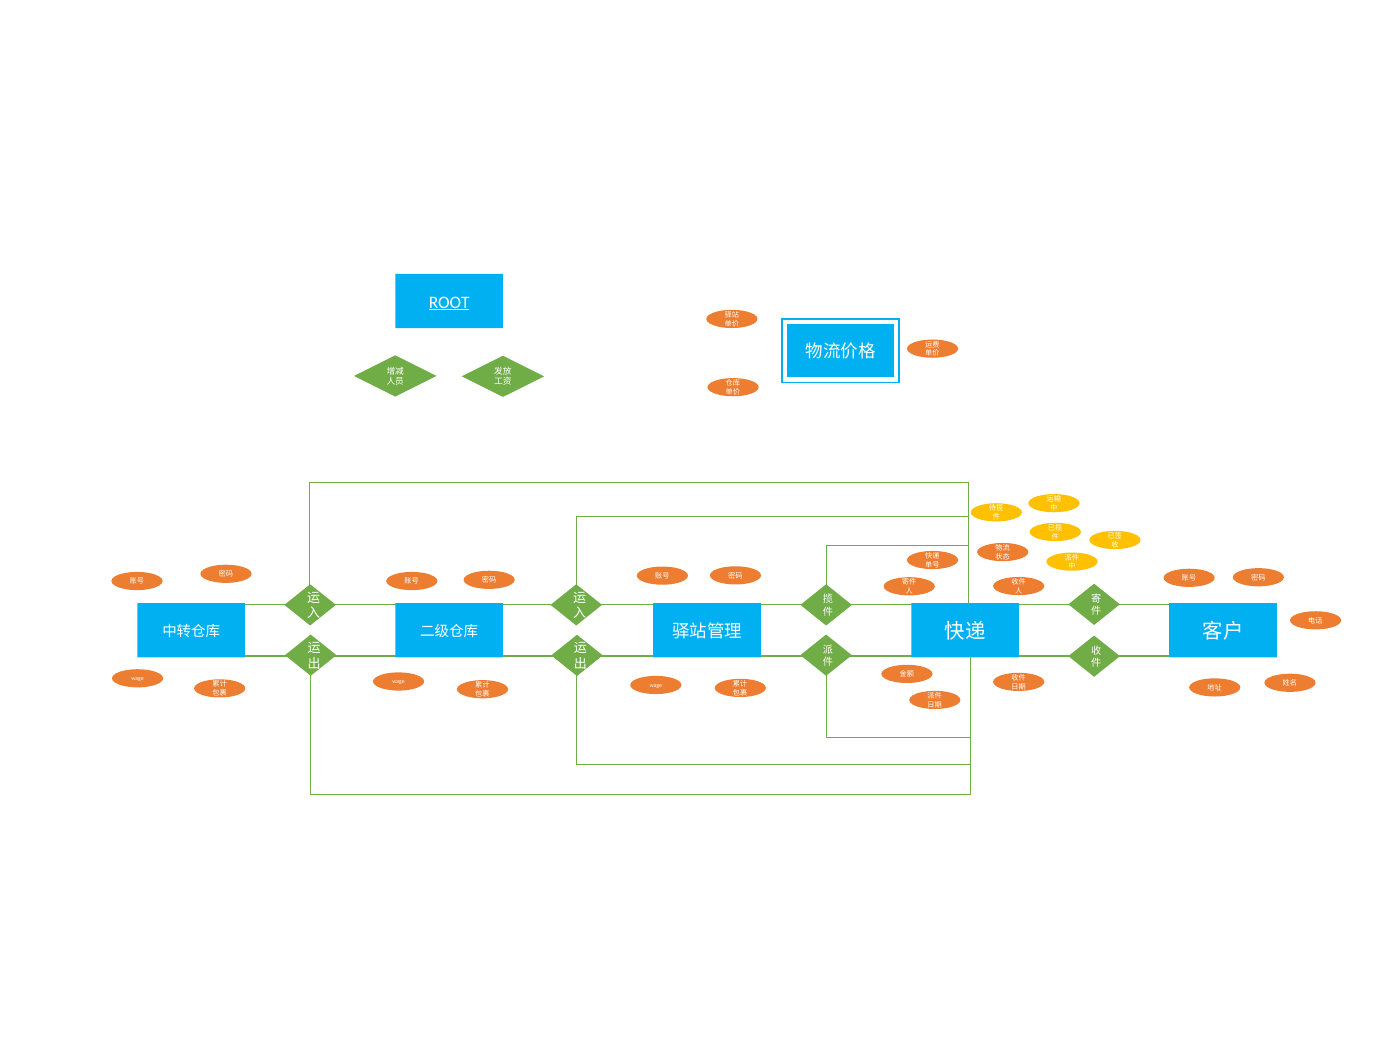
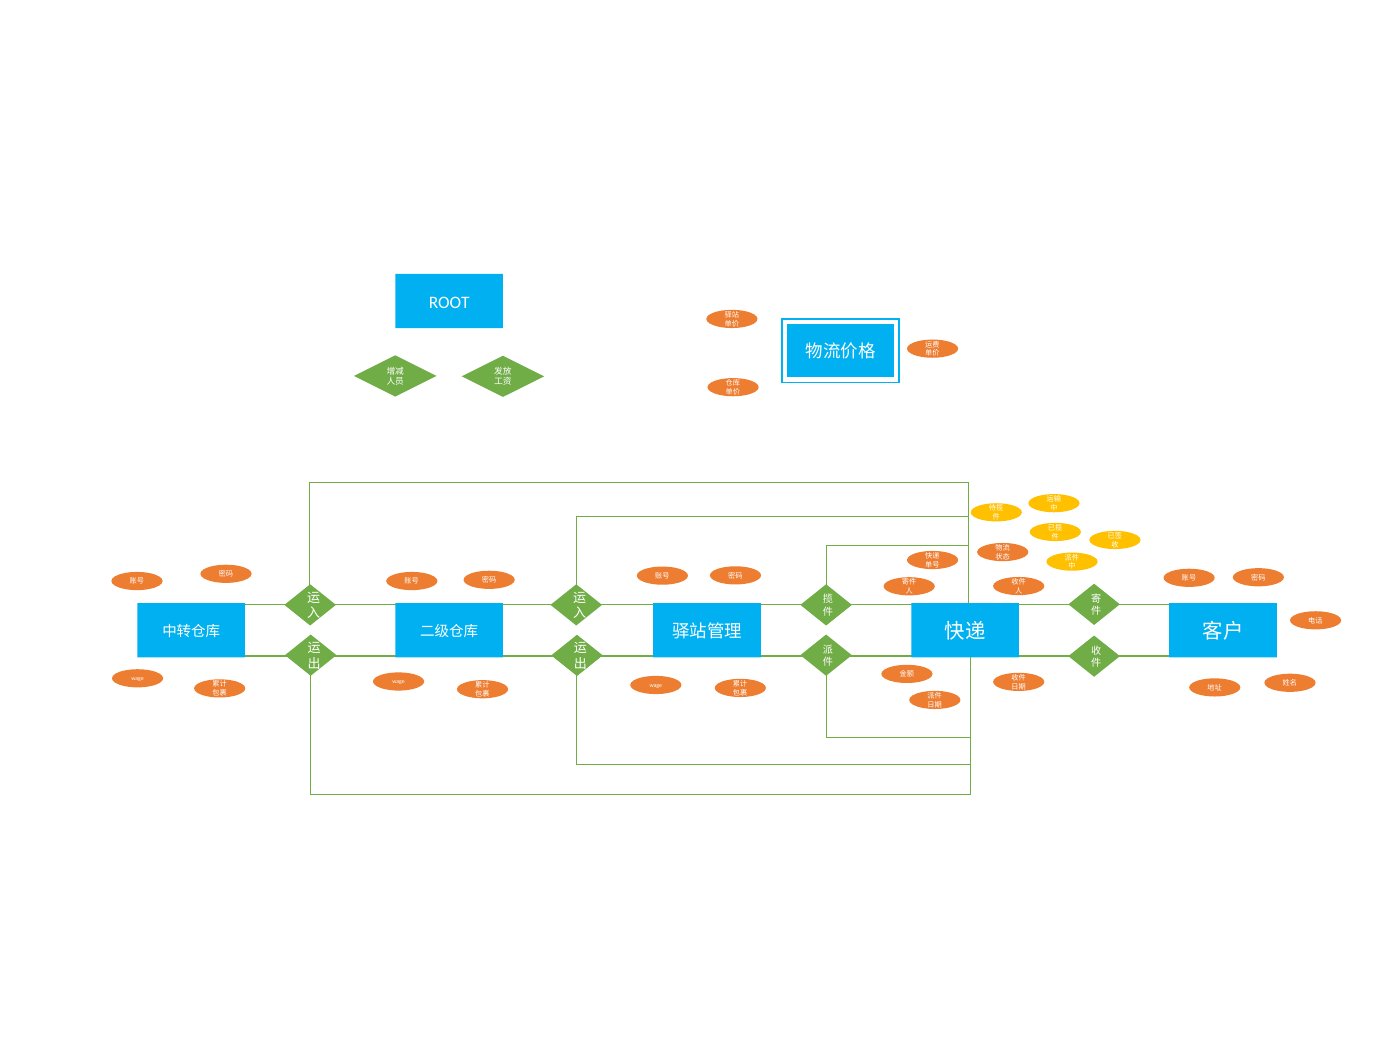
ROOT underline: present -> none (449, 302)
